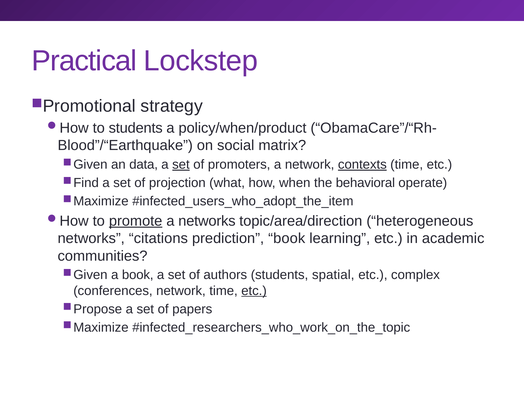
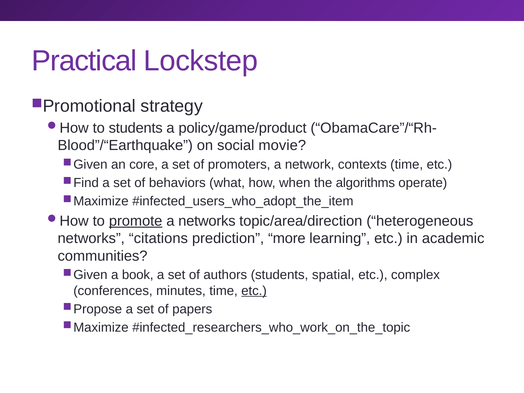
policy/when/product: policy/when/product -> policy/game/product (243, 128)
matrix: matrix -> movie (282, 145)
data: data -> core (144, 165)
set underline: present -> none (181, 165)
contexts underline: present -> none (362, 165)
projection: projection -> behaviors (177, 183)
behavioral: behavioral -> algorithms (365, 183)
prediction book: book -> more (287, 238)
conferences network: network -> minutes (181, 291)
